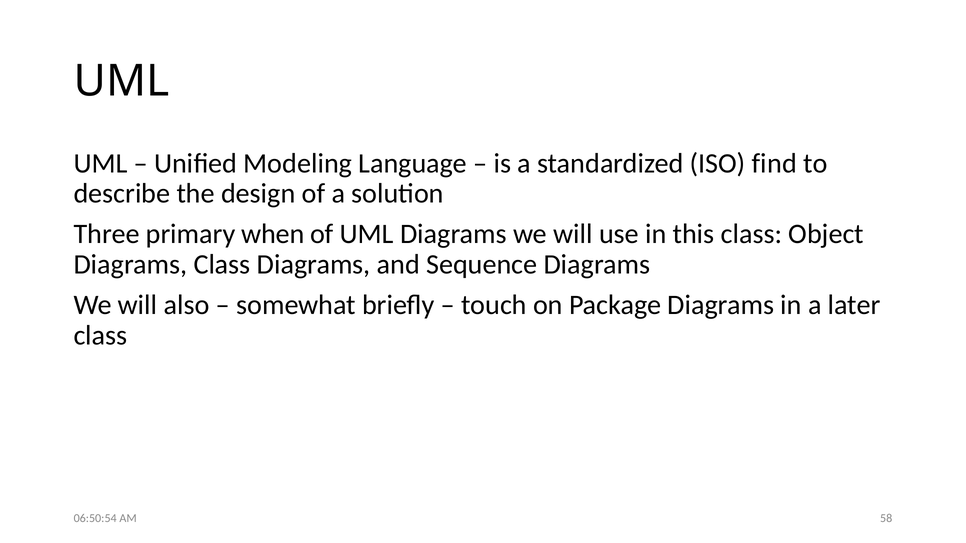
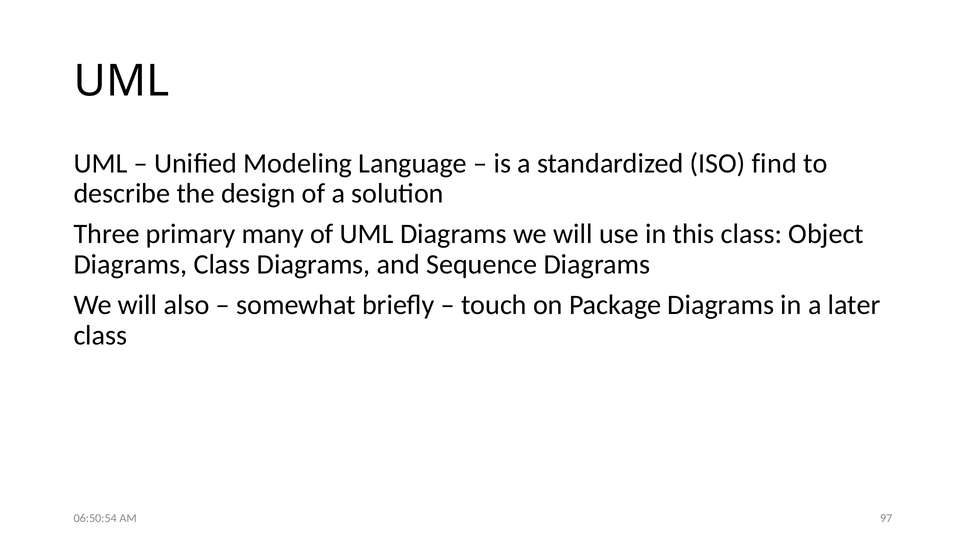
when: when -> many (273, 234)
58: 58 -> 97 (886, 519)
